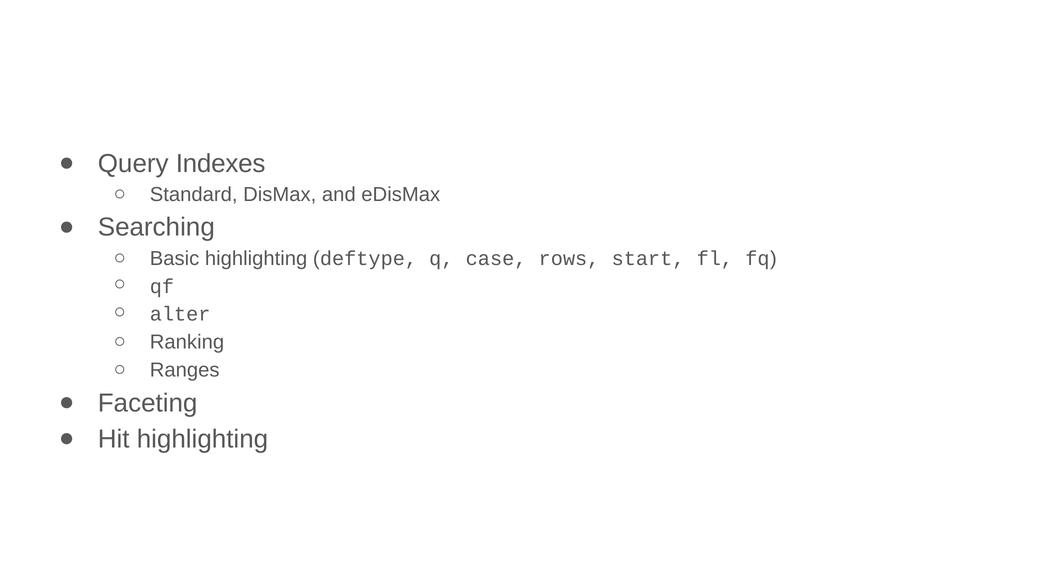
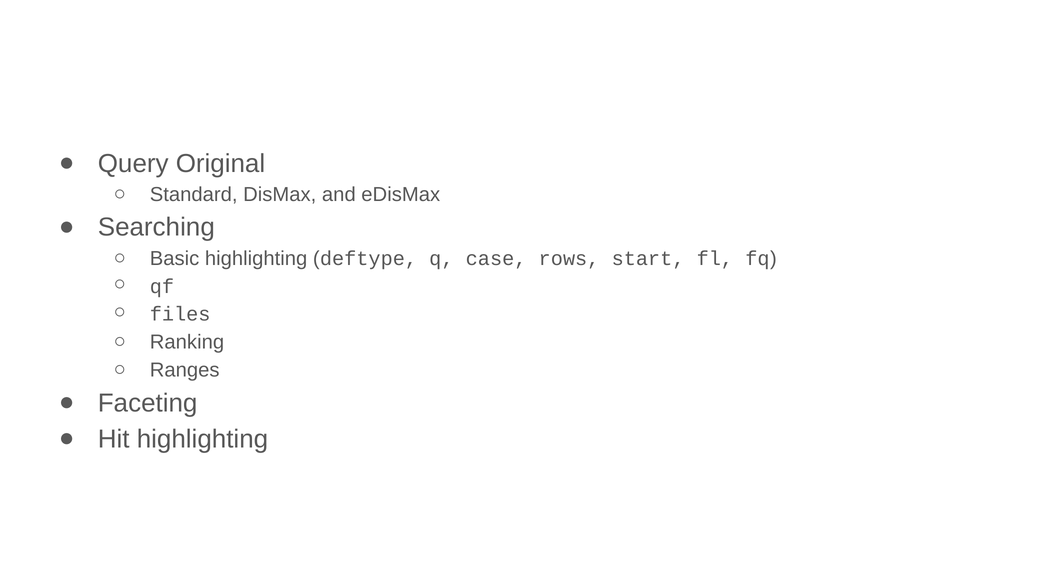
Indexes: Indexes -> Original (220, 164)
alter: alter -> files (180, 314)
